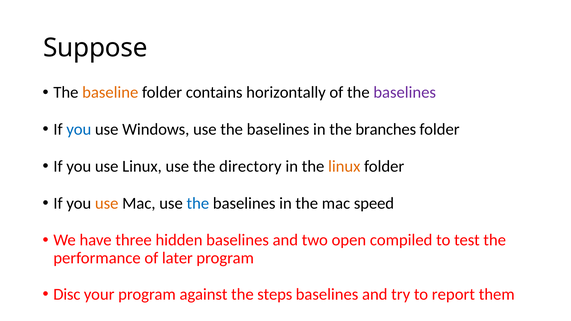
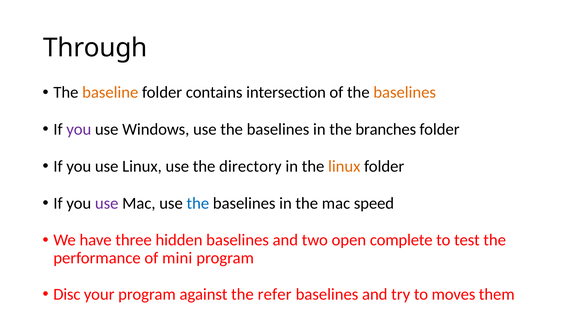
Suppose: Suppose -> Through (95, 48)
horizontally: horizontally -> intersection (286, 93)
baselines colour: purple -> orange (405, 93)
you colour: blue -> purple (79, 129)
use colour: orange -> purple (107, 203)
compiled: compiled -> complete (401, 240)
later: later -> mini (177, 258)
steps: steps -> refer (275, 294)
report: report -> moves (453, 294)
